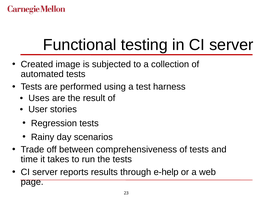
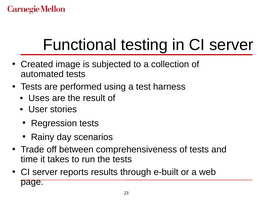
e-help: e-help -> e-built (166, 172)
